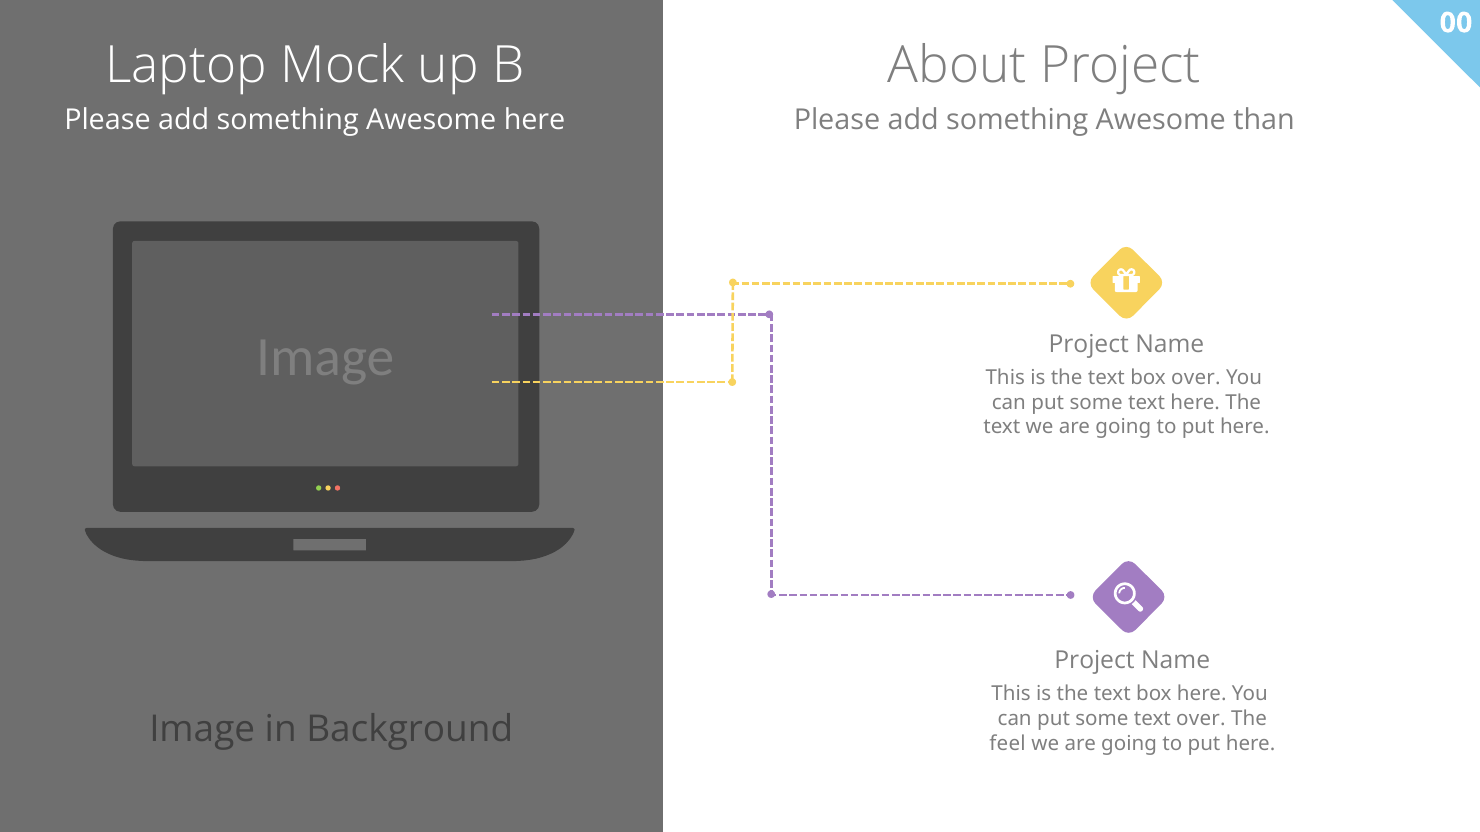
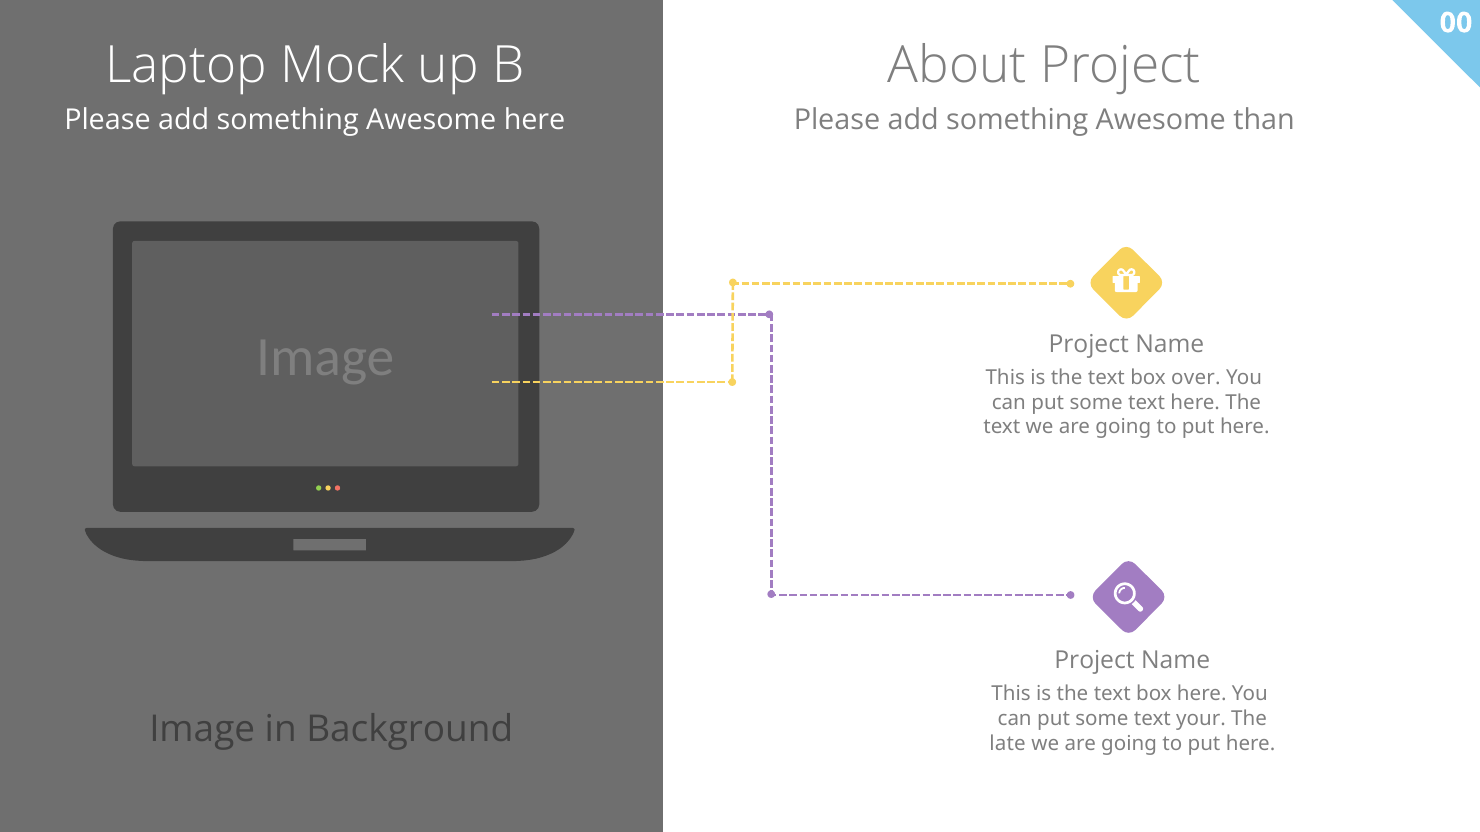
text over: over -> your (1201, 719)
feel: feel -> late (1008, 744)
